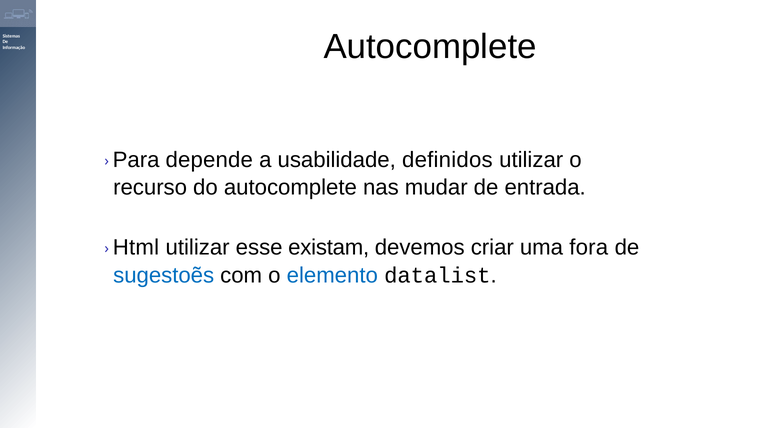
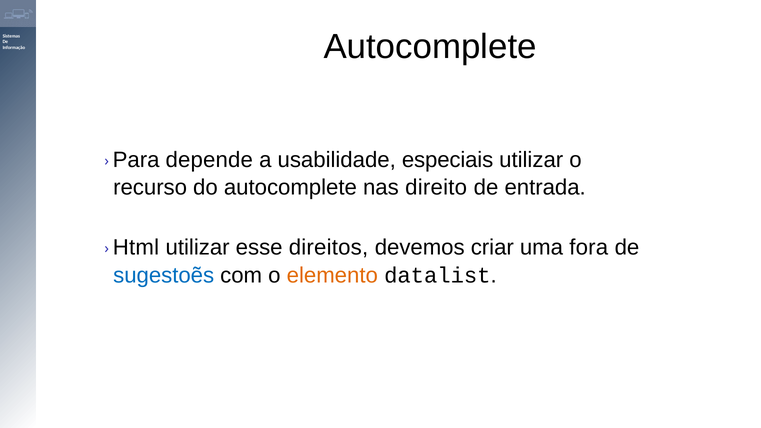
definidos: definidos -> especiais (448, 160)
mudar: mudar -> direito (436, 188)
existam: existam -> direitos (328, 248)
elemento colour: blue -> orange (332, 275)
